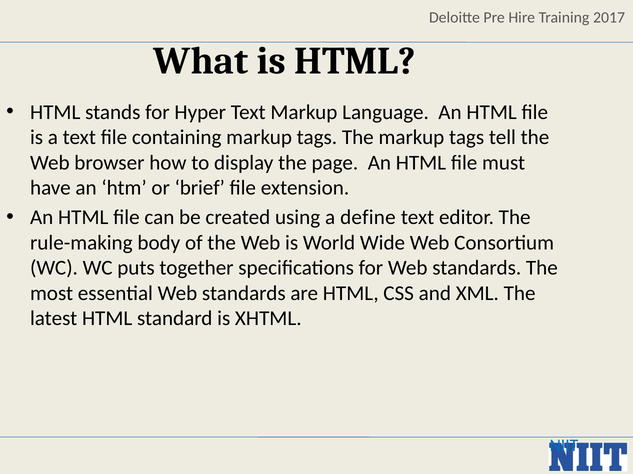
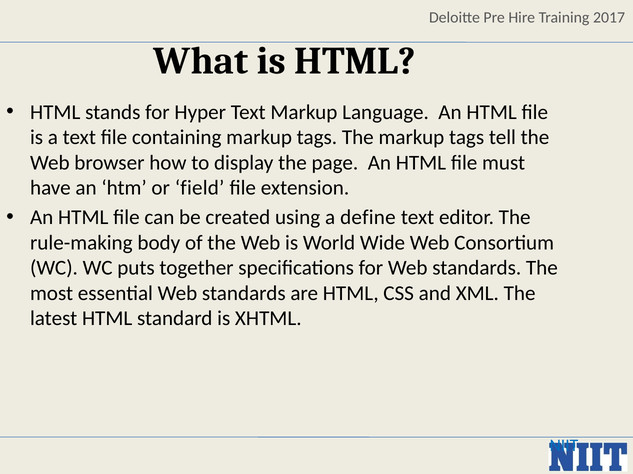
brief: brief -> field (200, 188)
